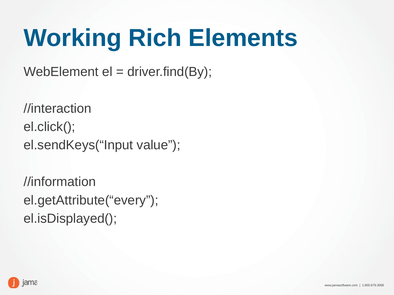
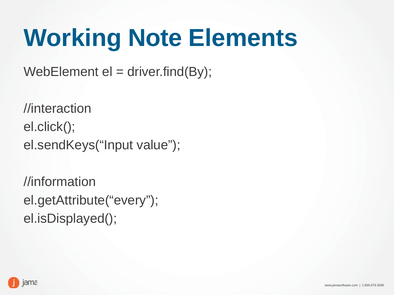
Rich: Rich -> Note (155, 38)
